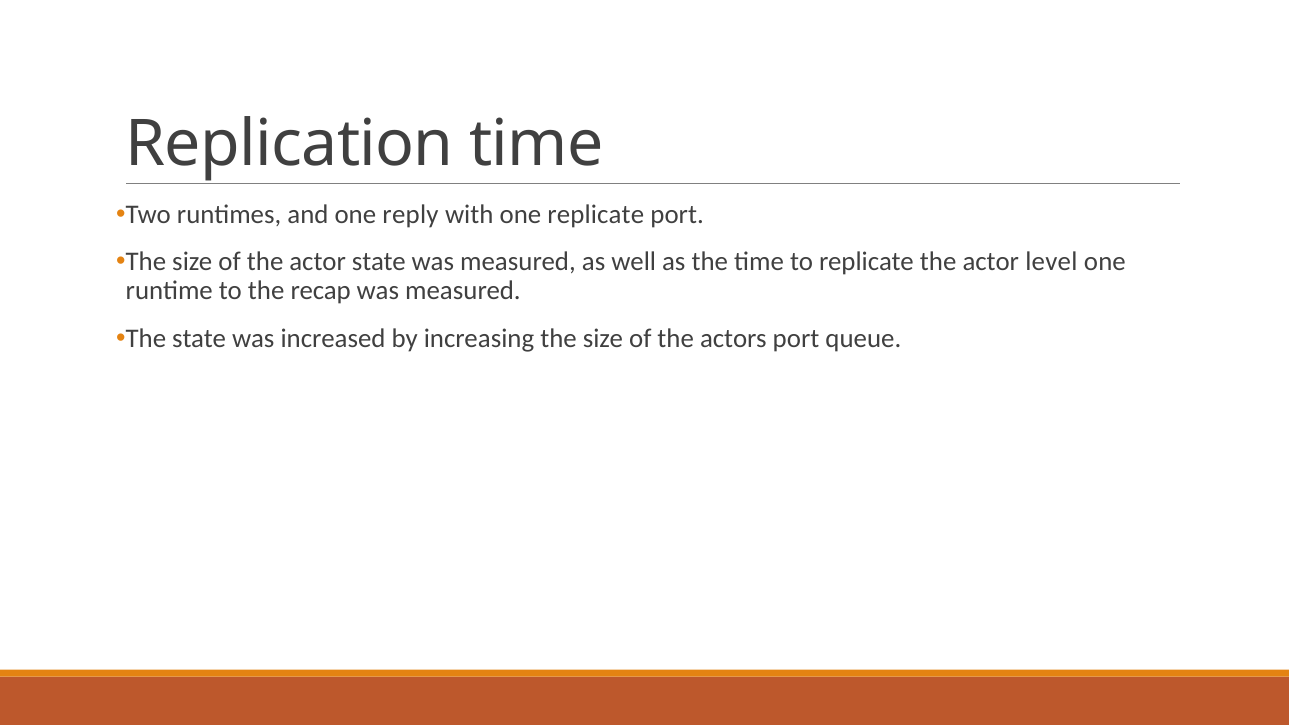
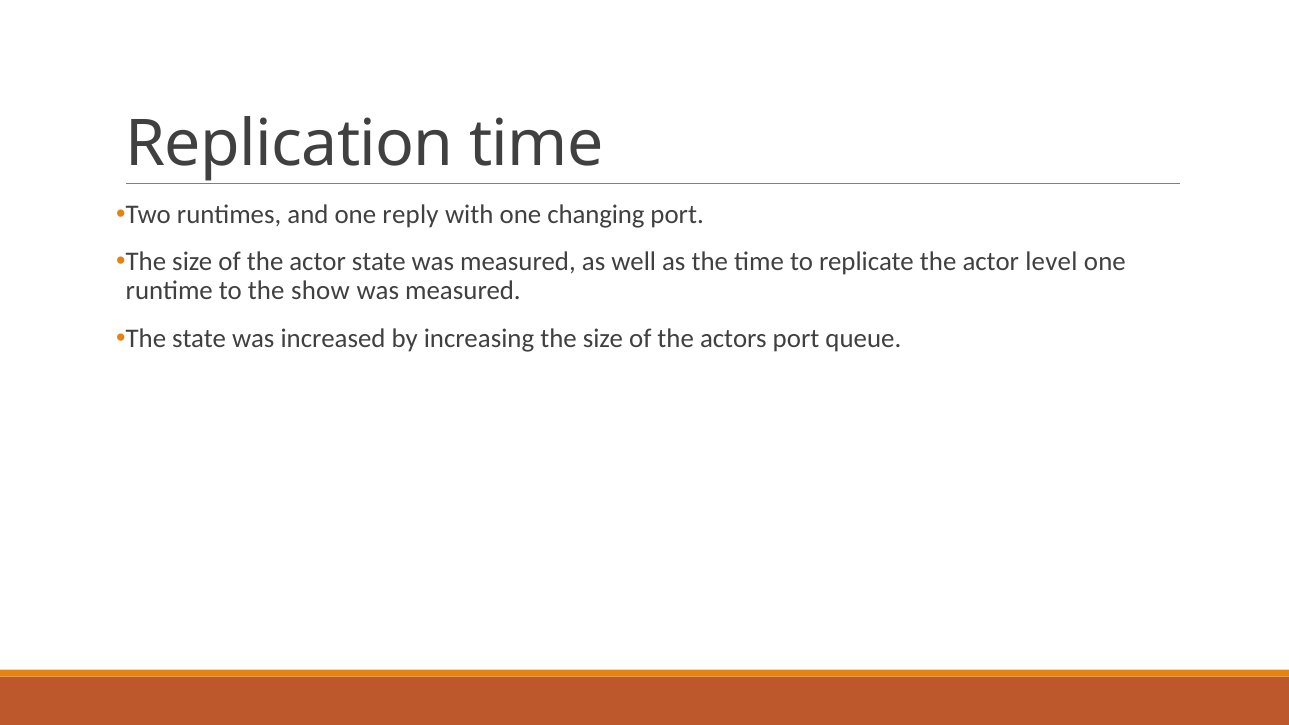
one replicate: replicate -> changing (596, 214)
recap: recap -> show (320, 291)
